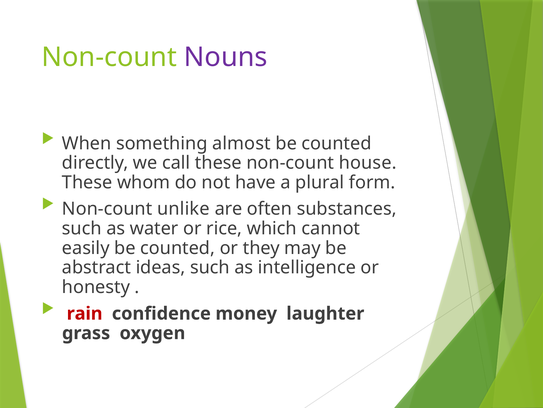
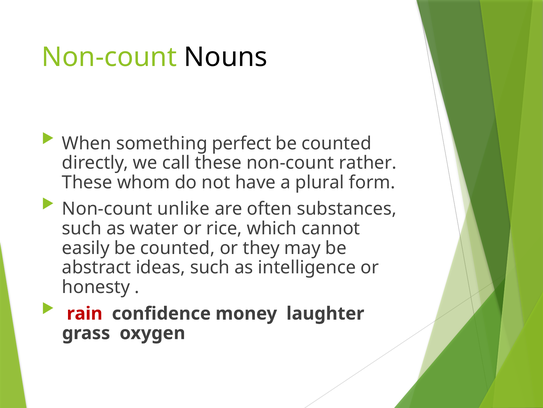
Nouns colour: purple -> black (226, 57)
almost: almost -> perfect (242, 143)
house: house -> rather (368, 163)
